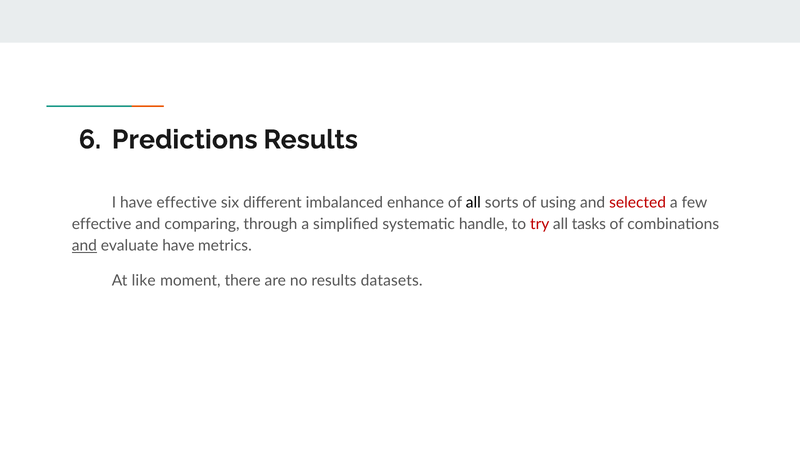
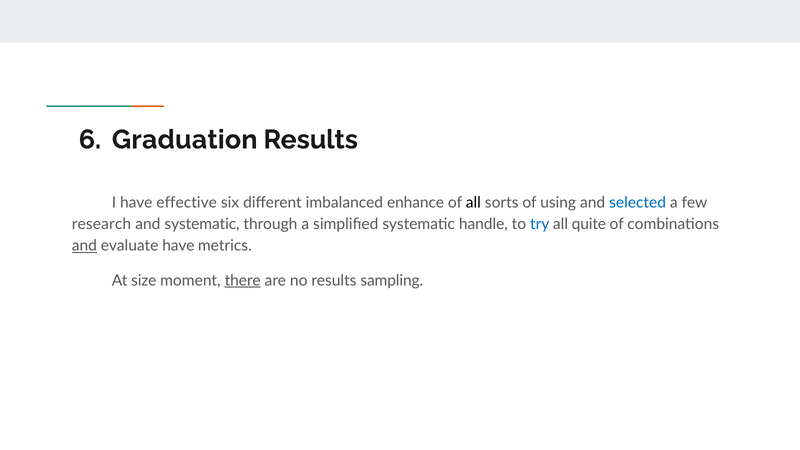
Predictions: Predictions -> Graduation (185, 140)
selected colour: red -> blue (638, 203)
effective: effective -> research (101, 224)
and comparing: comparing -> systematic (202, 224)
try colour: red -> blue (540, 224)
tasks: tasks -> quite (589, 224)
like: like -> size (144, 281)
there underline: none -> present (243, 281)
datasets: datasets -> sampling (392, 281)
